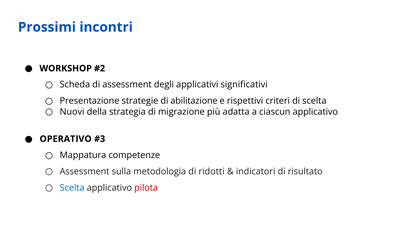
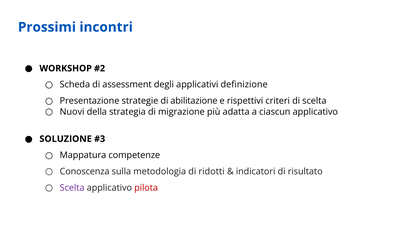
significativi: significativi -> definizione (244, 84)
OPERATIVO: OPERATIVO -> SOLUZIONE (66, 139)
Assessment: Assessment -> Conoscenza (85, 171)
Scelta colour: blue -> purple (72, 187)
